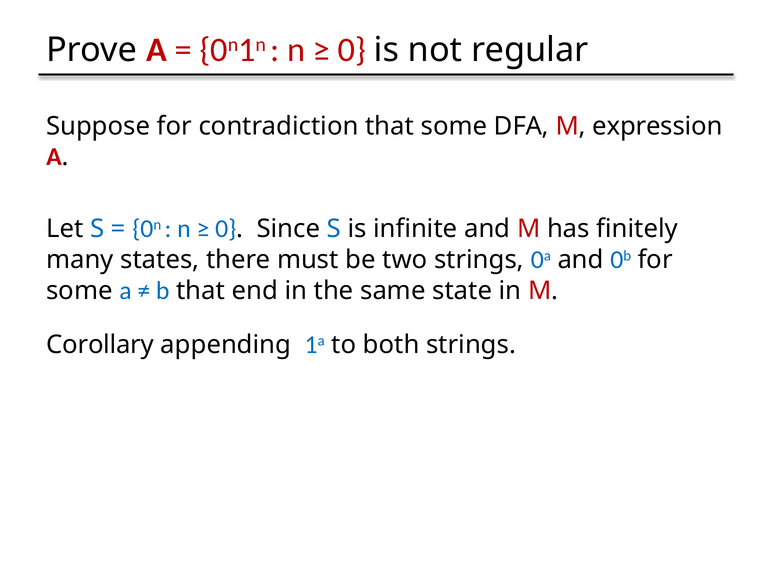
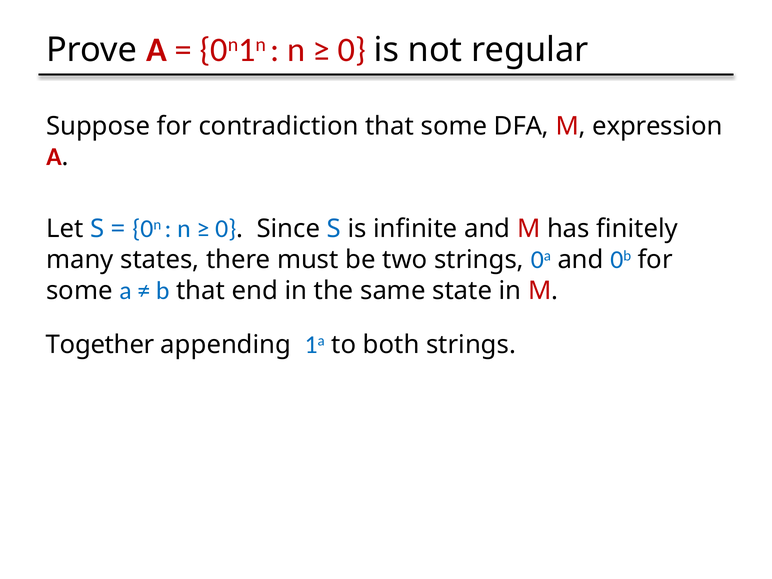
Corollary: Corollary -> Together (100, 345)
